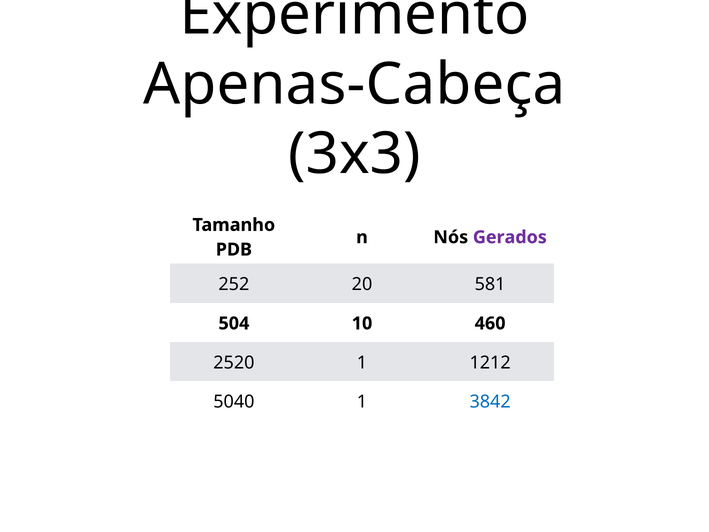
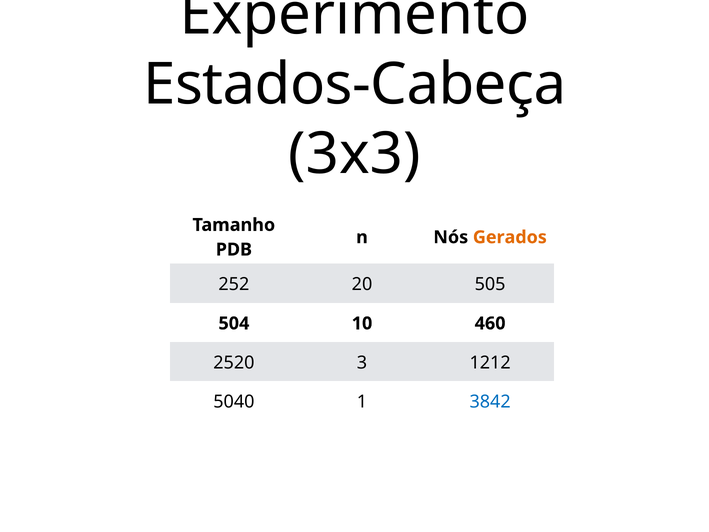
Apenas-Cabeça: Apenas-Cabeça -> Estados-Cabeça (355, 84)
Gerados colour: purple -> orange (510, 237)
581: 581 -> 505 (490, 284)
2520 1: 1 -> 3 (362, 362)
